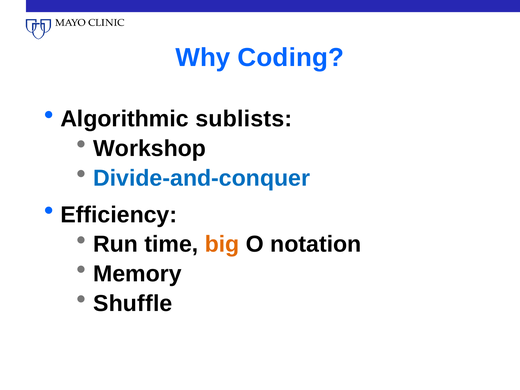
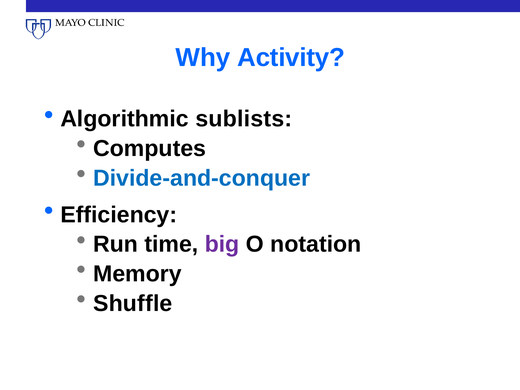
Coding: Coding -> Activity (291, 58)
Workshop: Workshop -> Computes (150, 149)
big colour: orange -> purple (222, 244)
